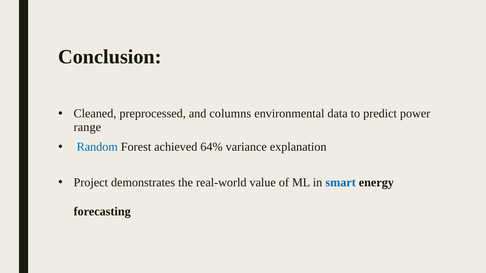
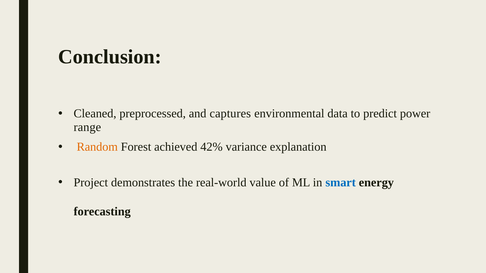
columns: columns -> captures (230, 114)
Random colour: blue -> orange (97, 147)
64%: 64% -> 42% (212, 147)
